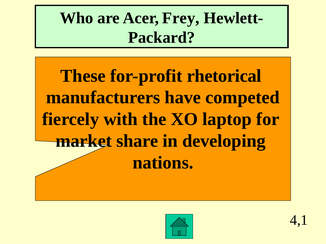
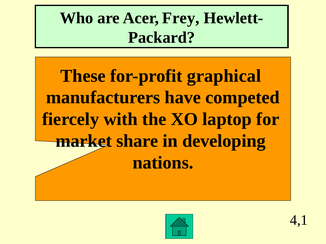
rhetorical: rhetorical -> graphical (224, 76)
